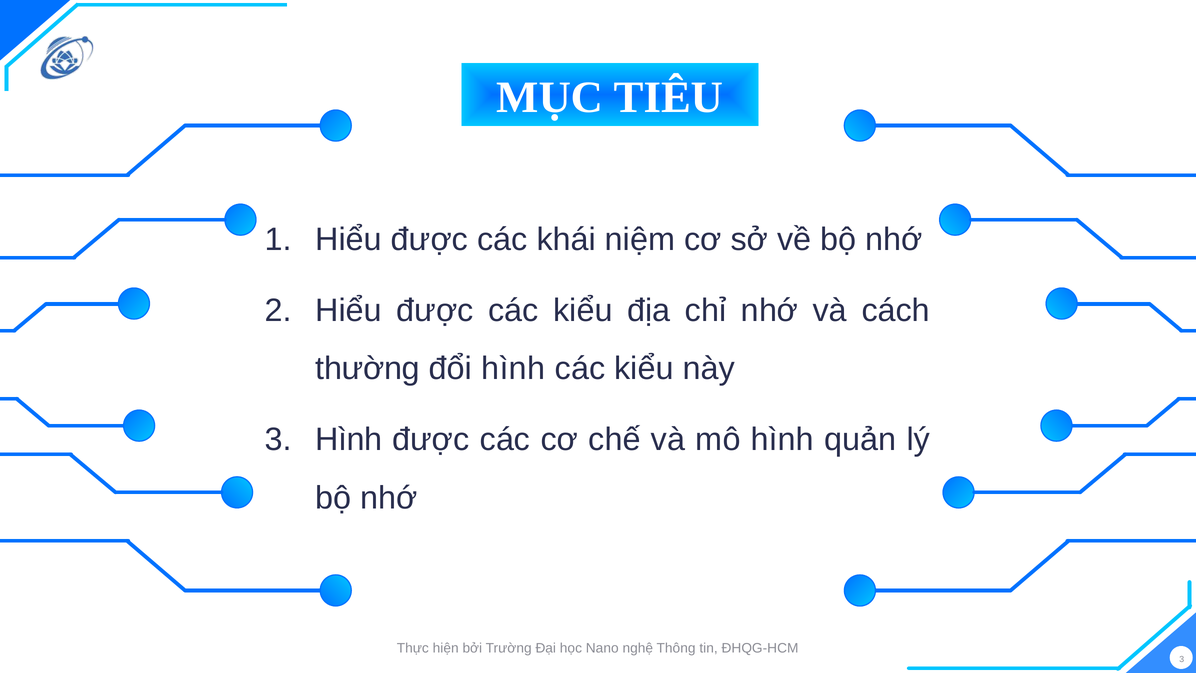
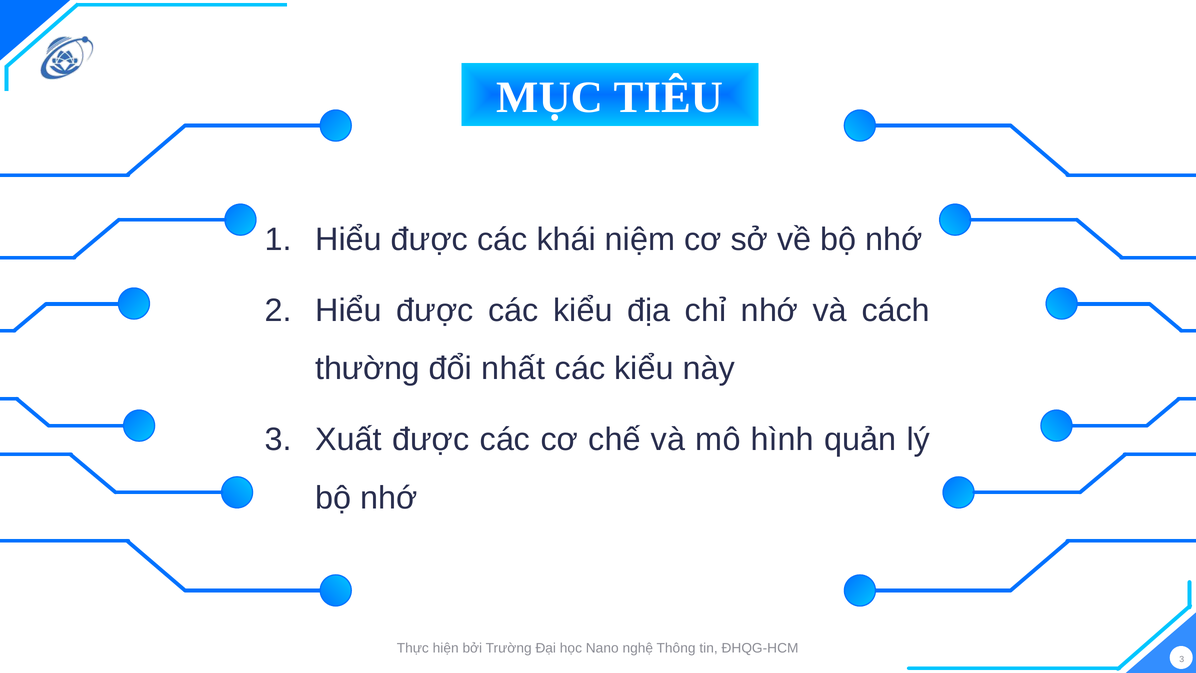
đổi hình: hình -> nhất (513, 369)
3 Hình: Hình -> Xuất (349, 440)
